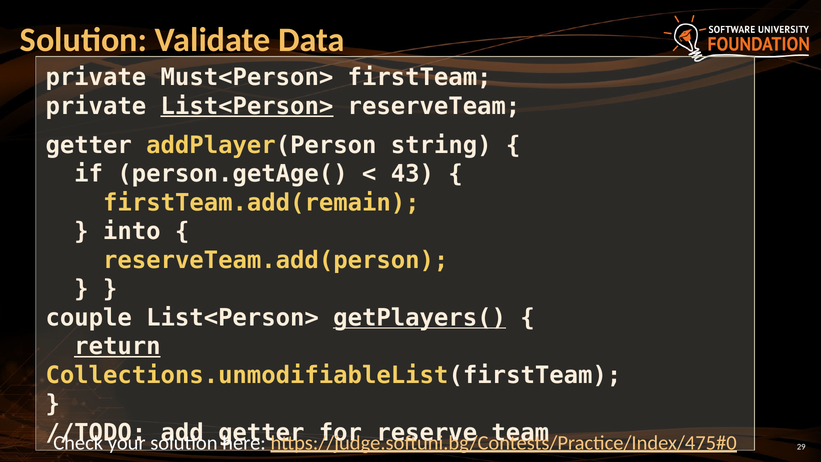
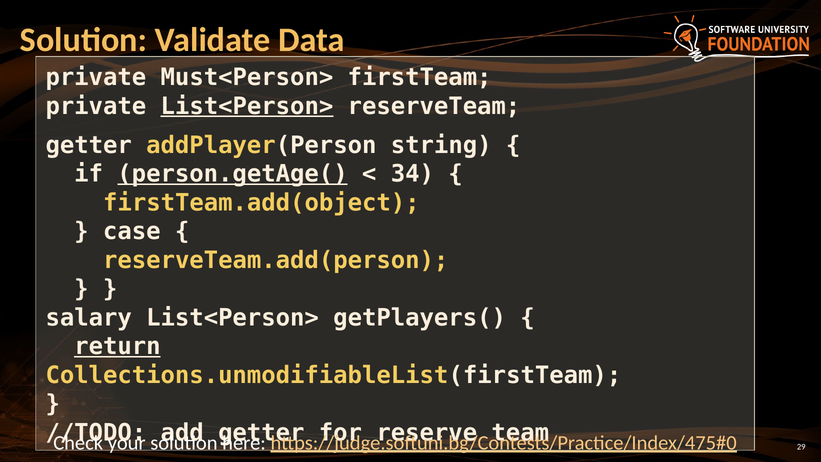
person.getAge( underline: none -> present (233, 174)
43: 43 -> 34 (412, 174)
firstTeam.add(remain: firstTeam.add(remain -> firstTeam.add(object (261, 203)
into: into -> case (132, 231)
couple: couple -> salary (89, 318)
getPlayers( underline: present -> none (420, 318)
